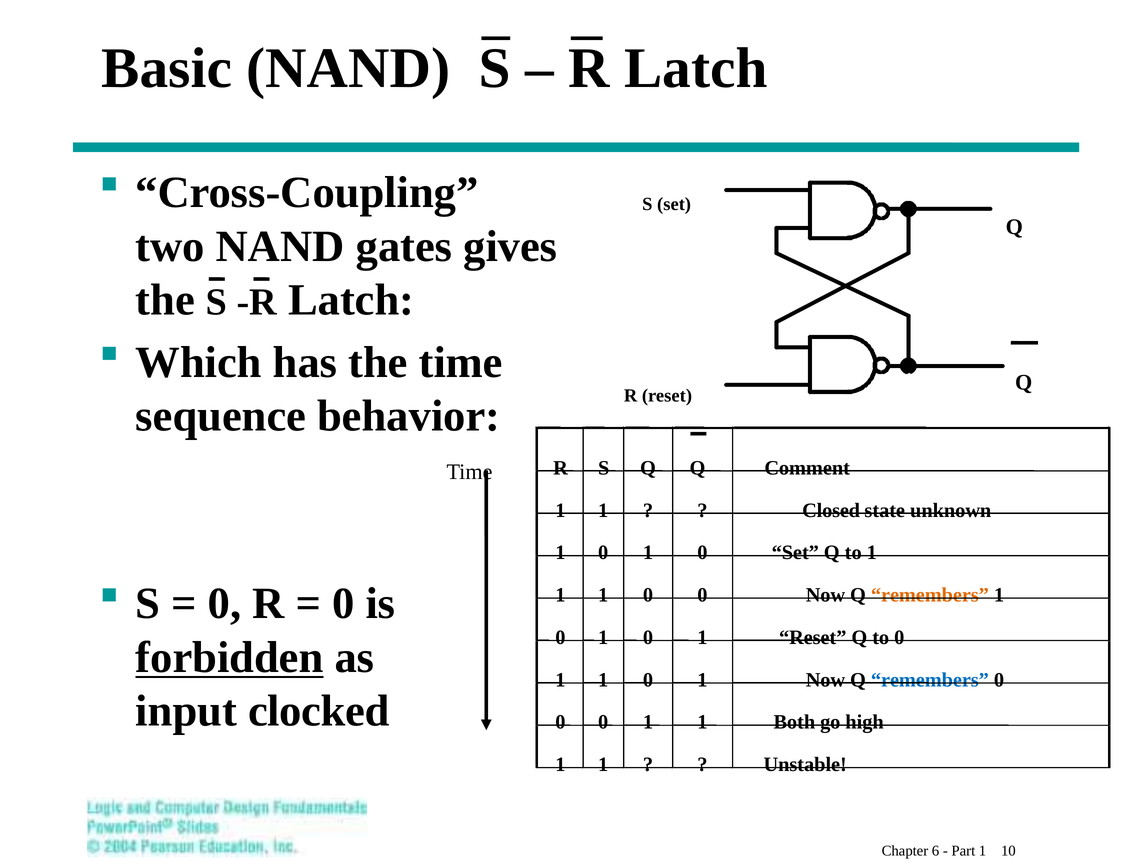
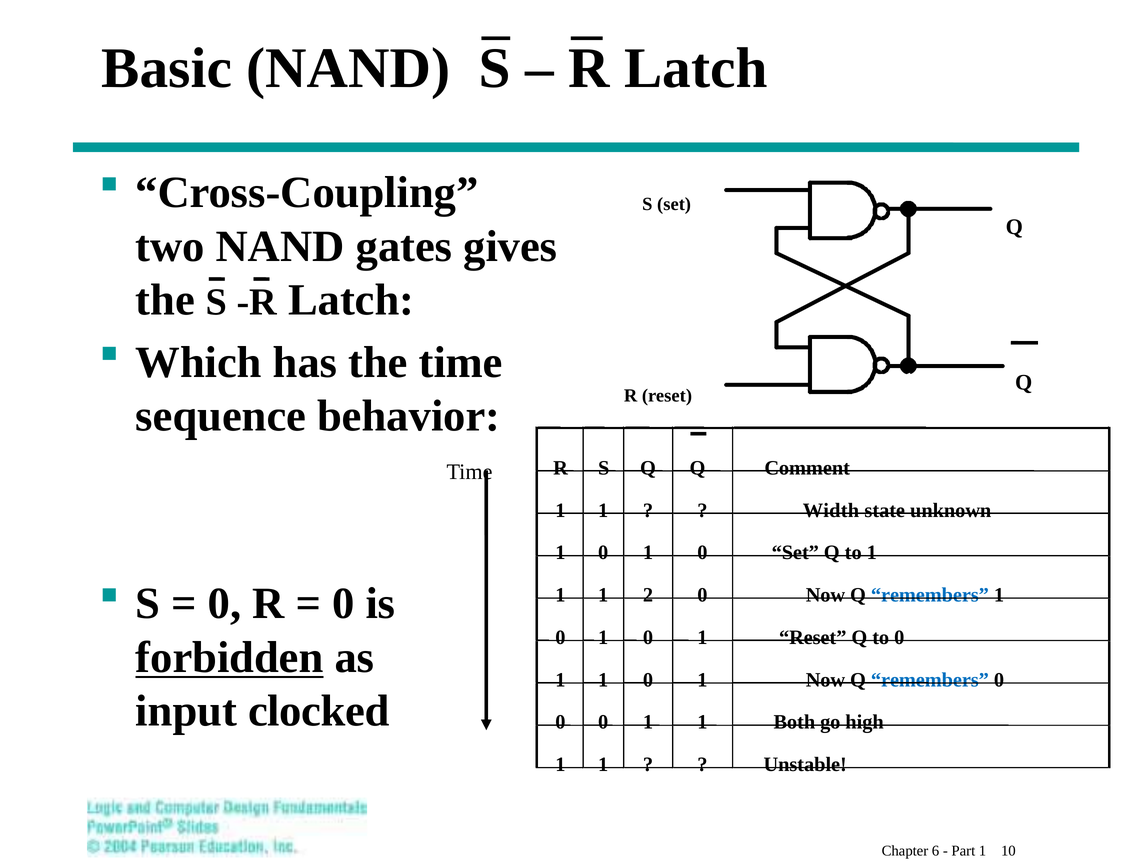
Closed: Closed -> Width (831, 510)
0: 0 -> 2 (648, 595)
remembers colour: orange -> blue (930, 595)
